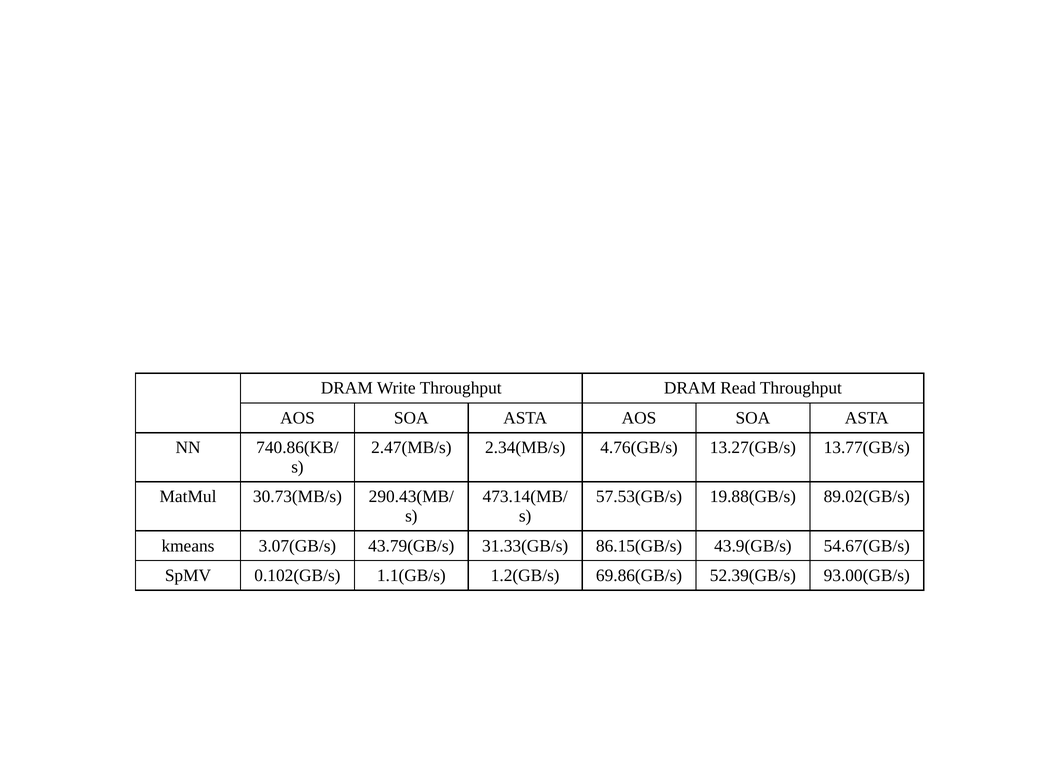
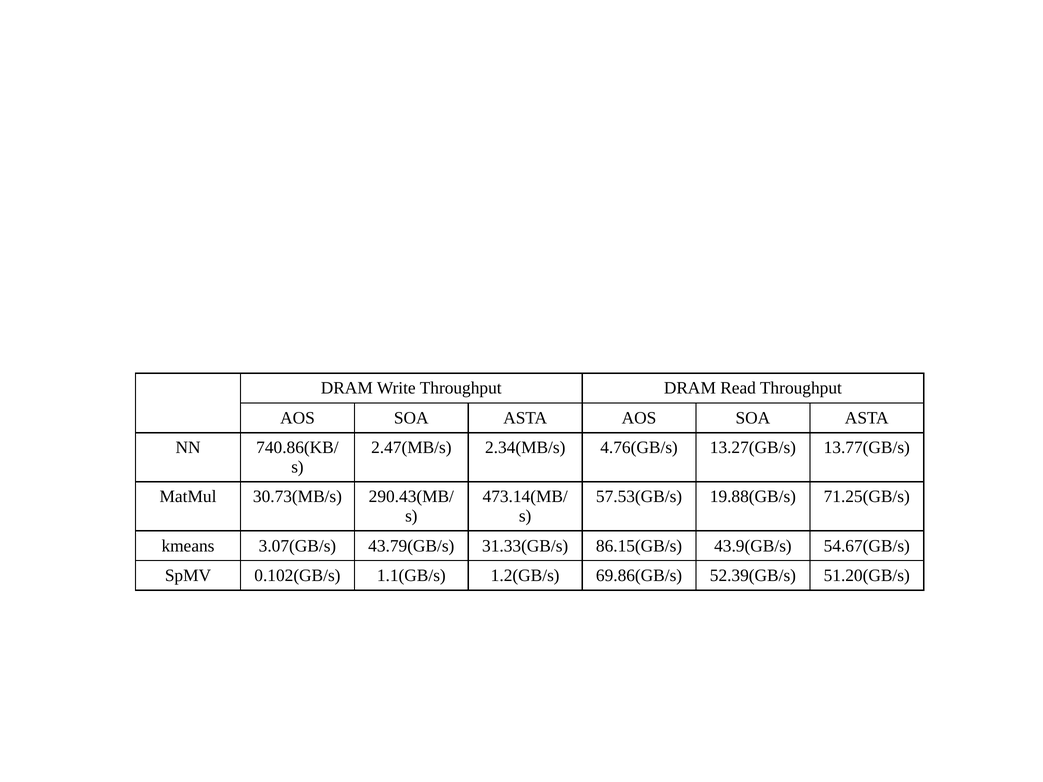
89.02(GB/s: 89.02(GB/s -> 71.25(GB/s (867, 497)
93.00(GB/s: 93.00(GB/s -> 51.20(GB/s (867, 576)
